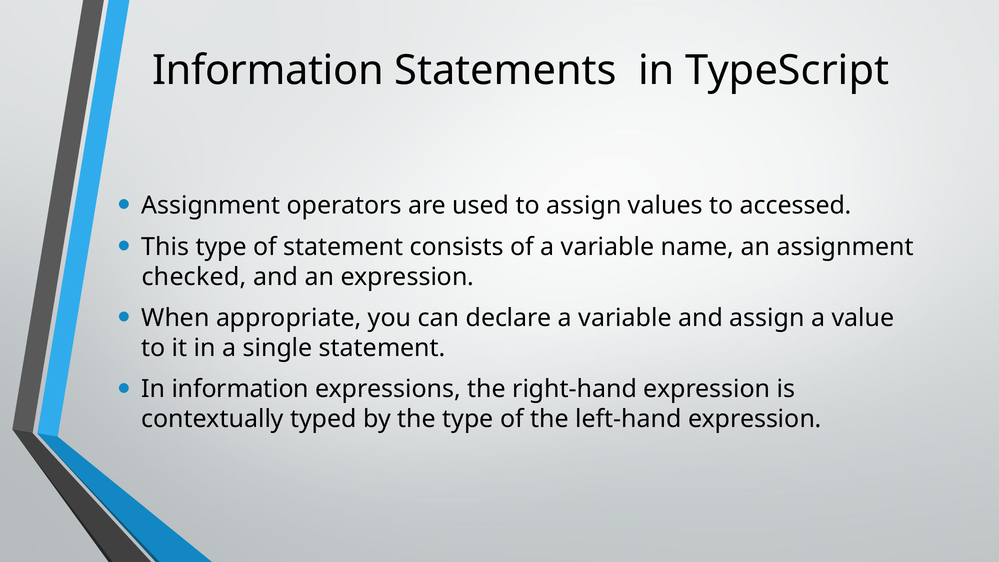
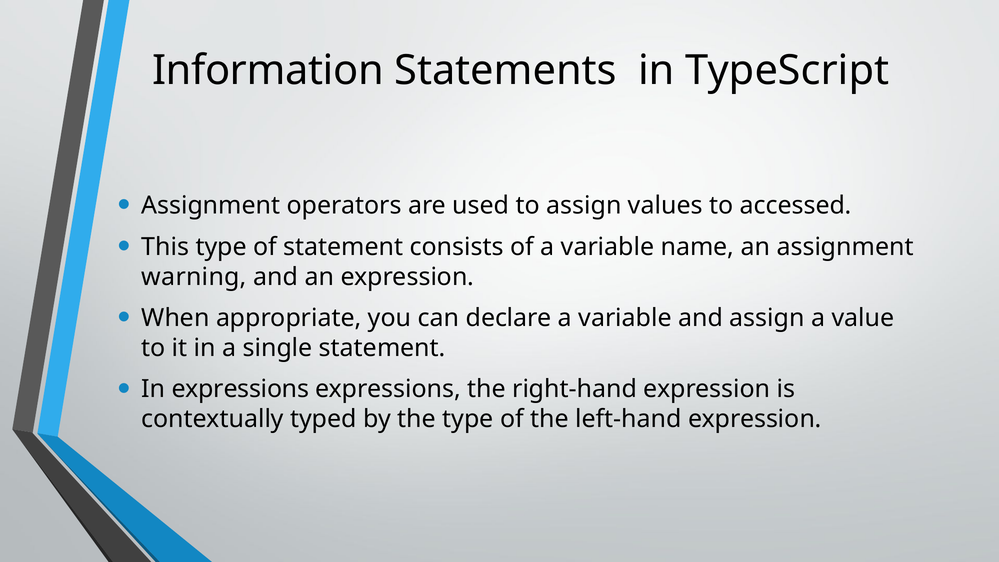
checked: checked -> warning (194, 277)
In information: information -> expressions (240, 389)
